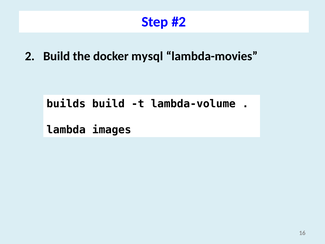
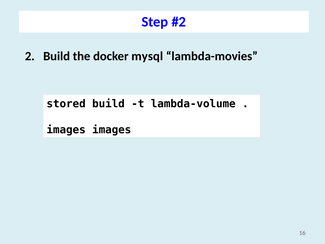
builds: builds -> stored (66, 104)
lambda: lambda -> images (66, 130)
